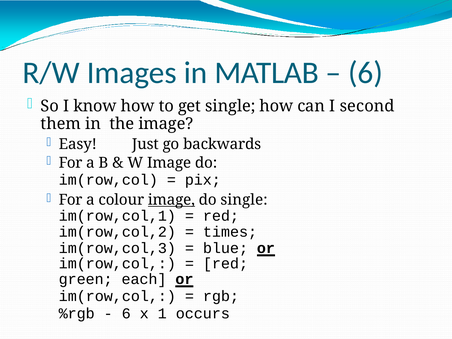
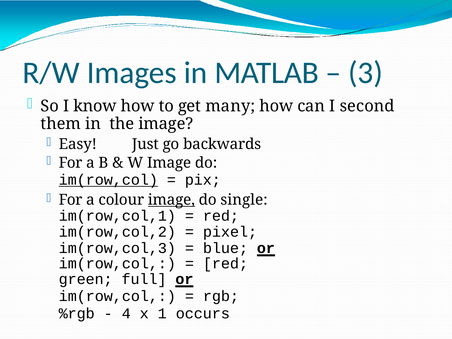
6: 6 -> 3 (365, 73)
get single: single -> many (230, 106)
im(row,col underline: none -> present (108, 180)
times: times -> pixel (230, 232)
each: each -> full (144, 279)
6: 6 -> 4 (126, 313)
